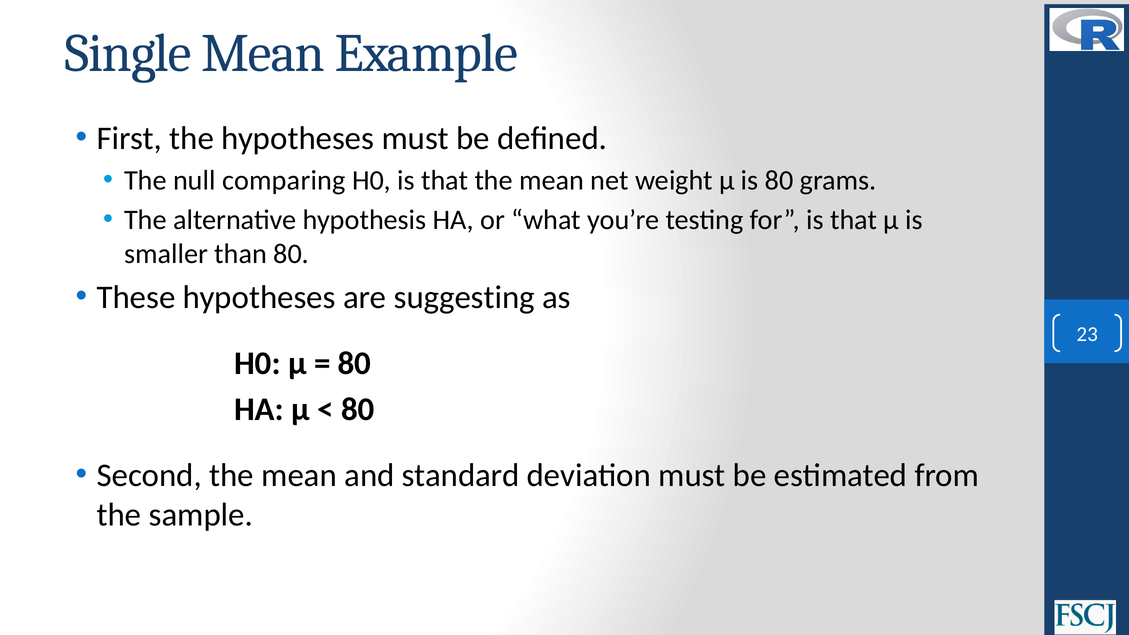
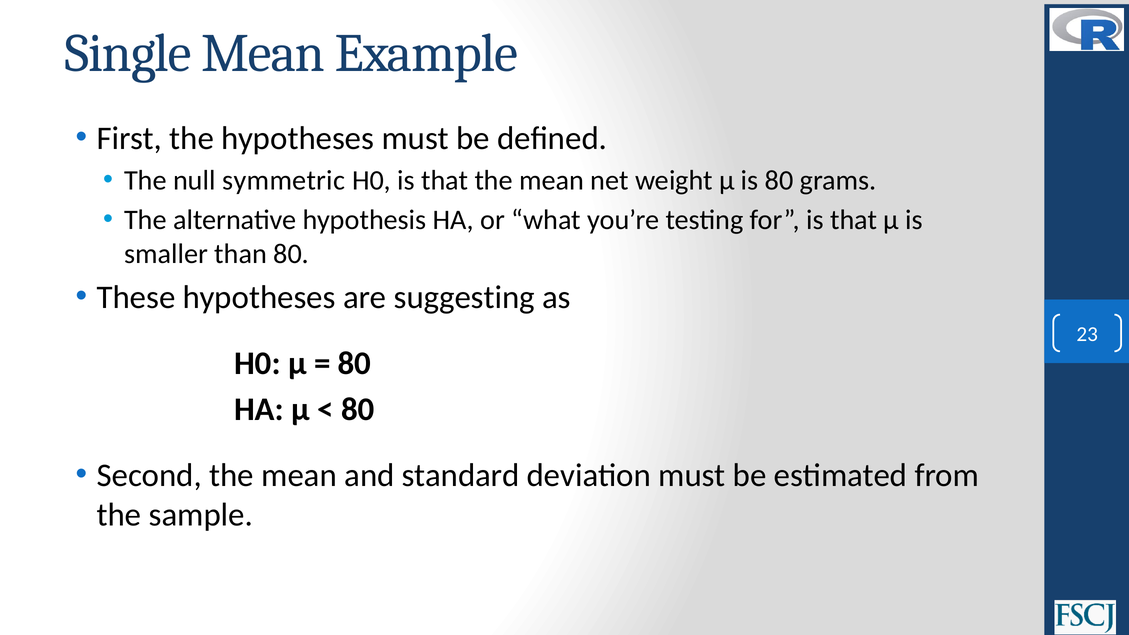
comparing: comparing -> symmetric (284, 180)
